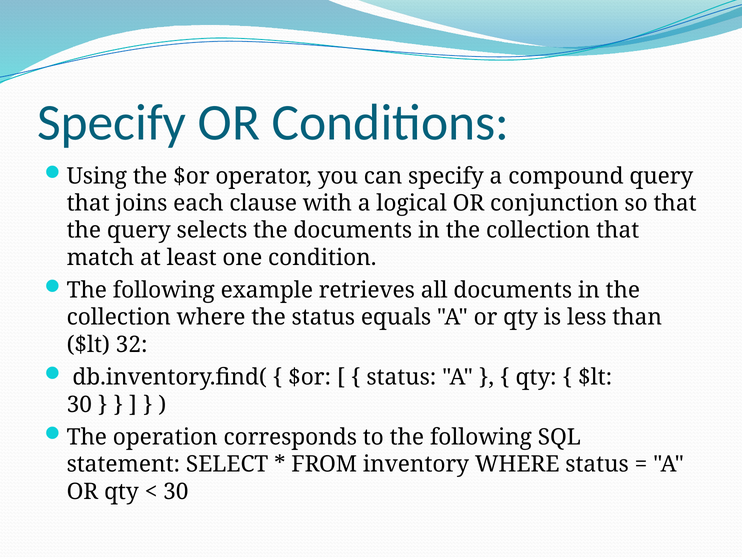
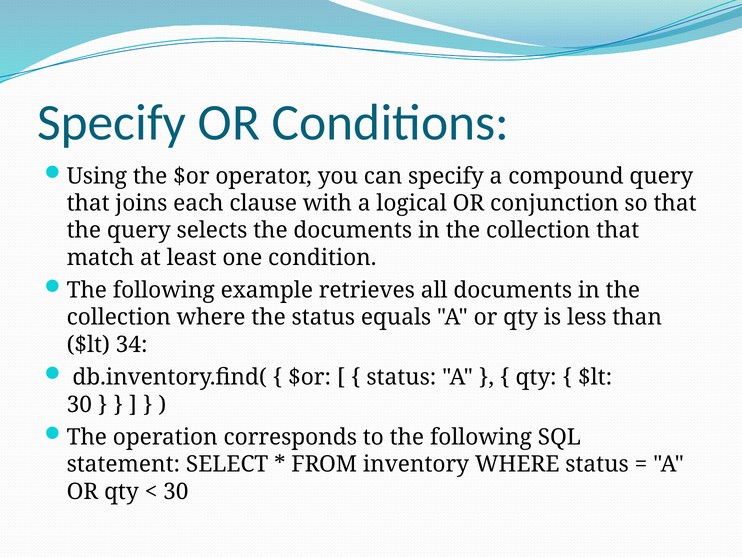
32: 32 -> 34 (132, 344)
